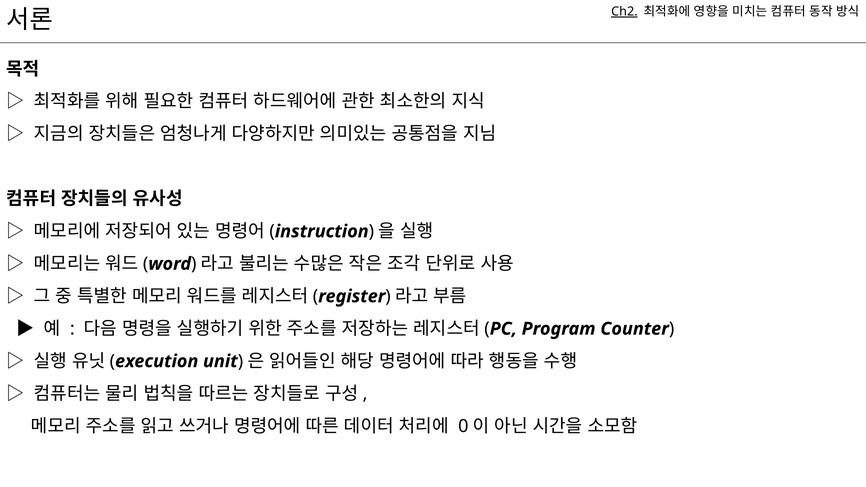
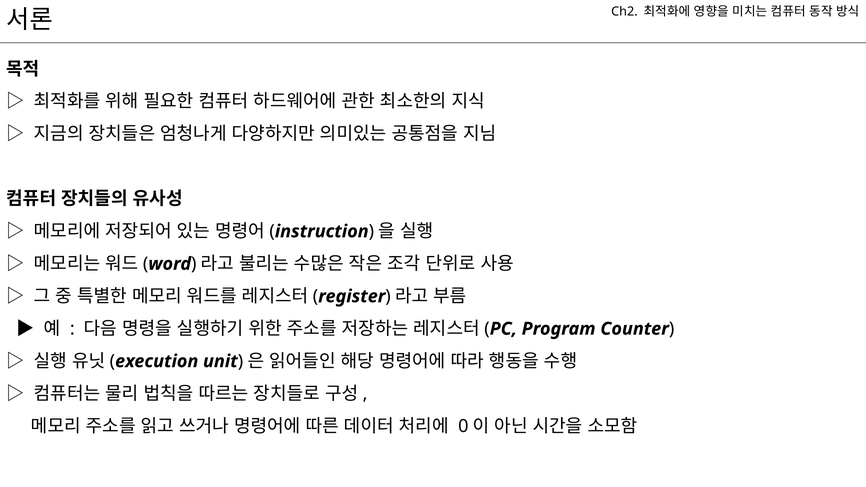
Ch2 underline: present -> none (624, 12)
